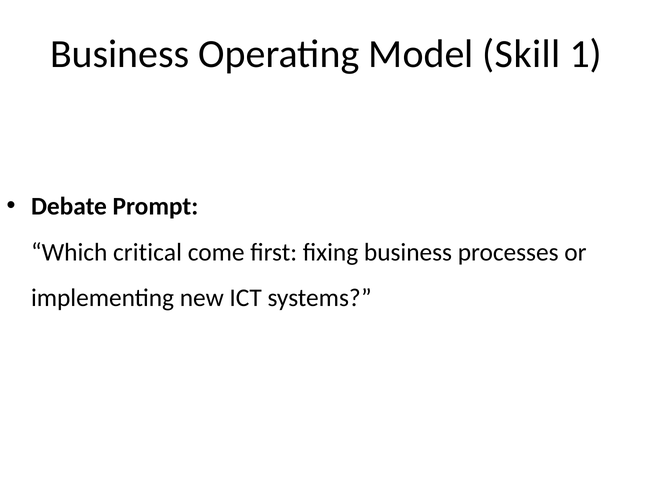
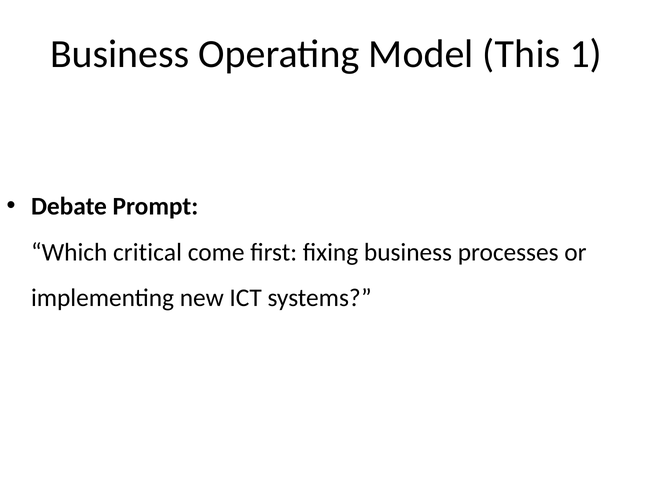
Skill: Skill -> This (521, 54)
